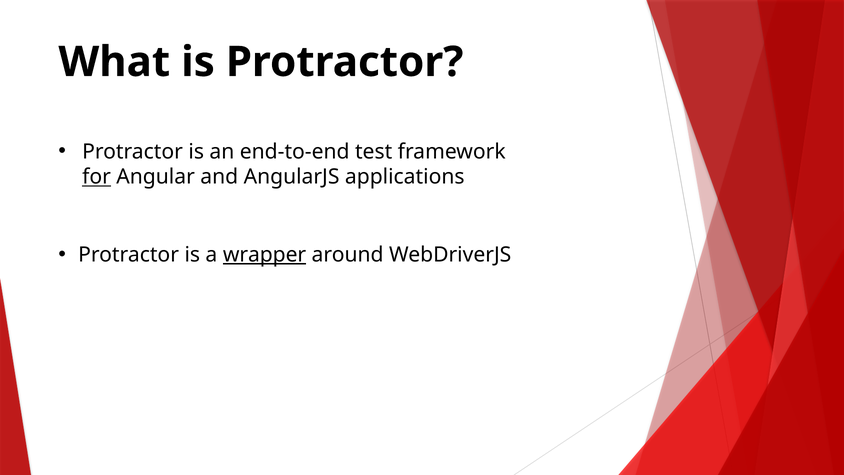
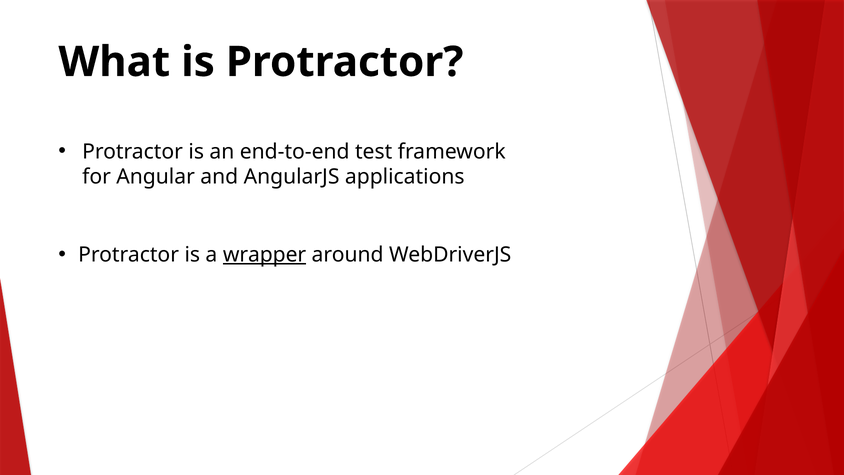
for underline: present -> none (97, 177)
